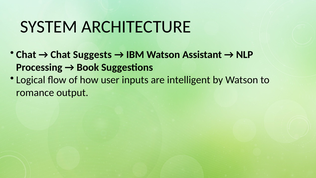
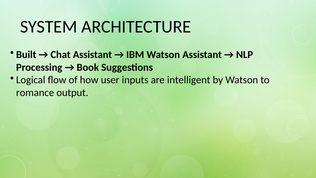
Chat: Chat -> Built (26, 55)
Chat Suggests: Suggests -> Assistant (92, 55)
